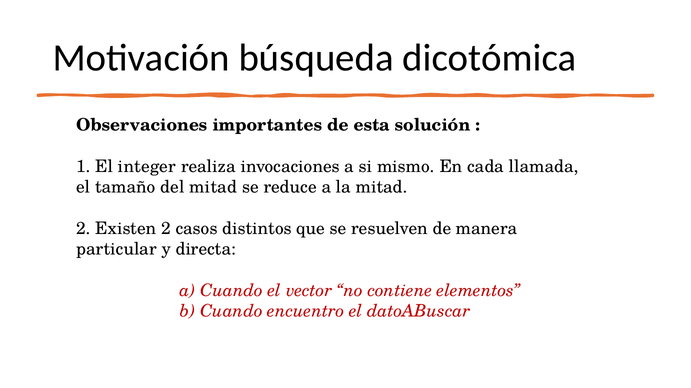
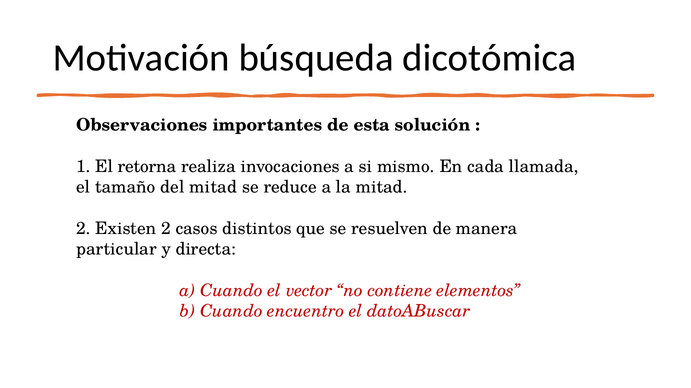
integer: integer -> retorna (147, 167)
